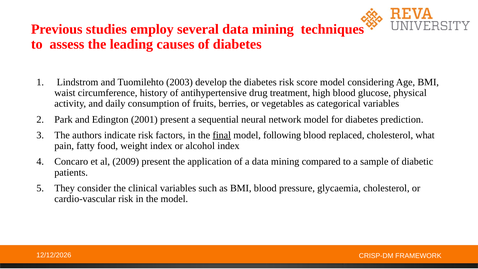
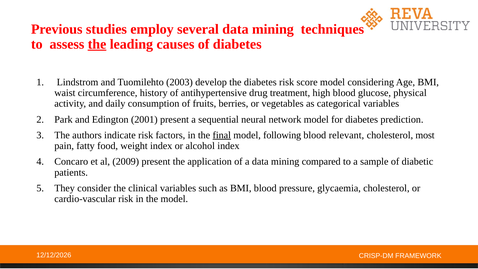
the underline: none -> present (97, 44)
replaced: replaced -> relevant (346, 135)
what: what -> most (425, 135)
